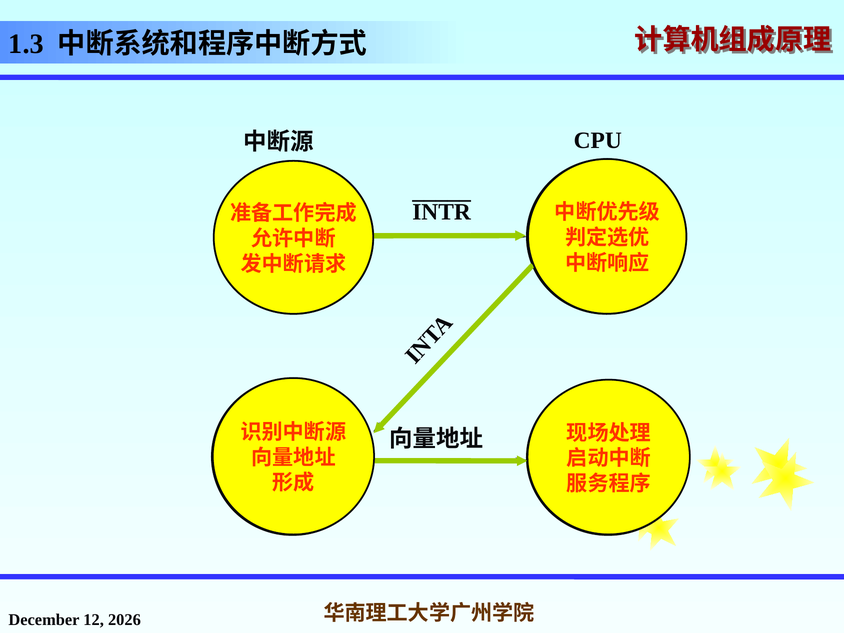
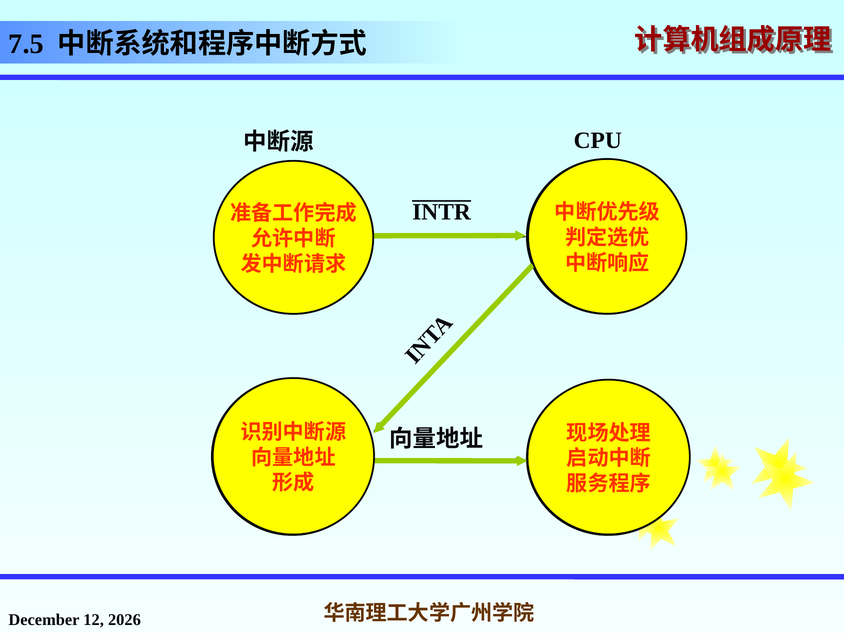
1.3: 1.3 -> 7.5 (26, 44)
